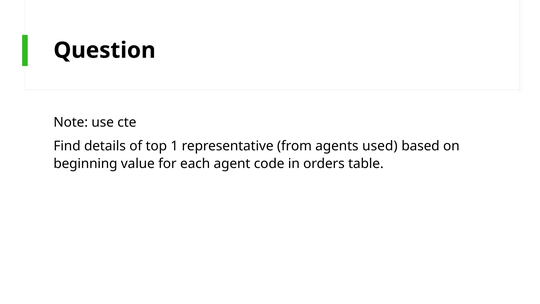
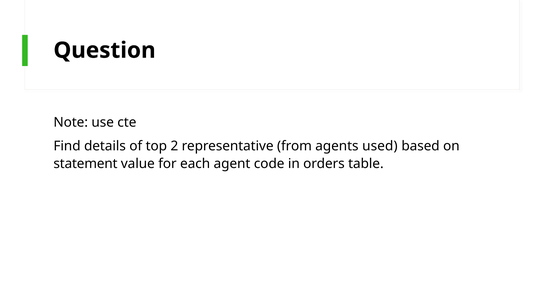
1: 1 -> 2 (174, 146)
beginning: beginning -> statement (85, 164)
